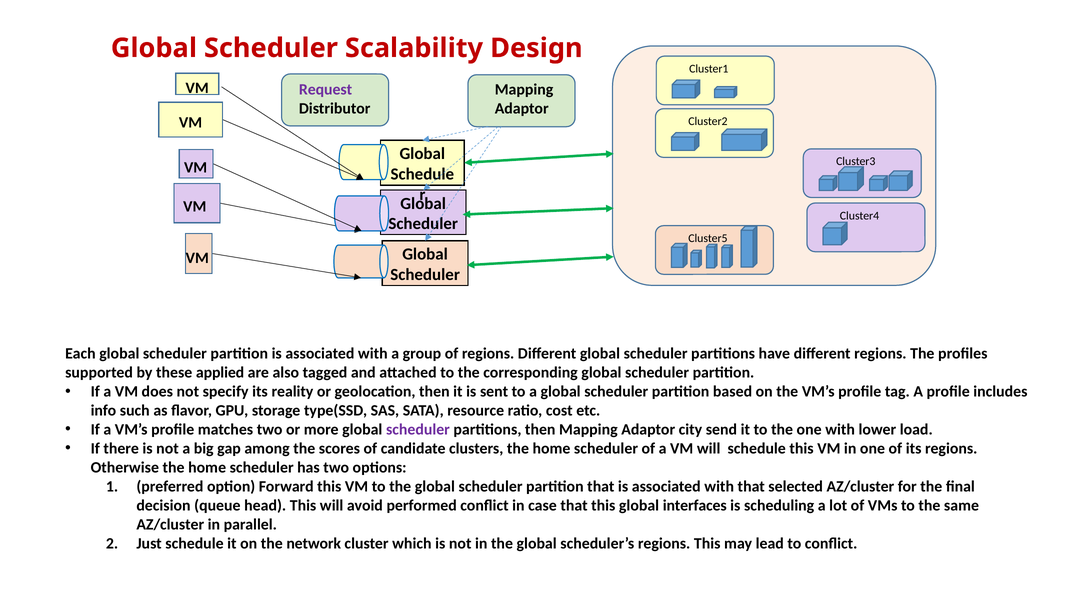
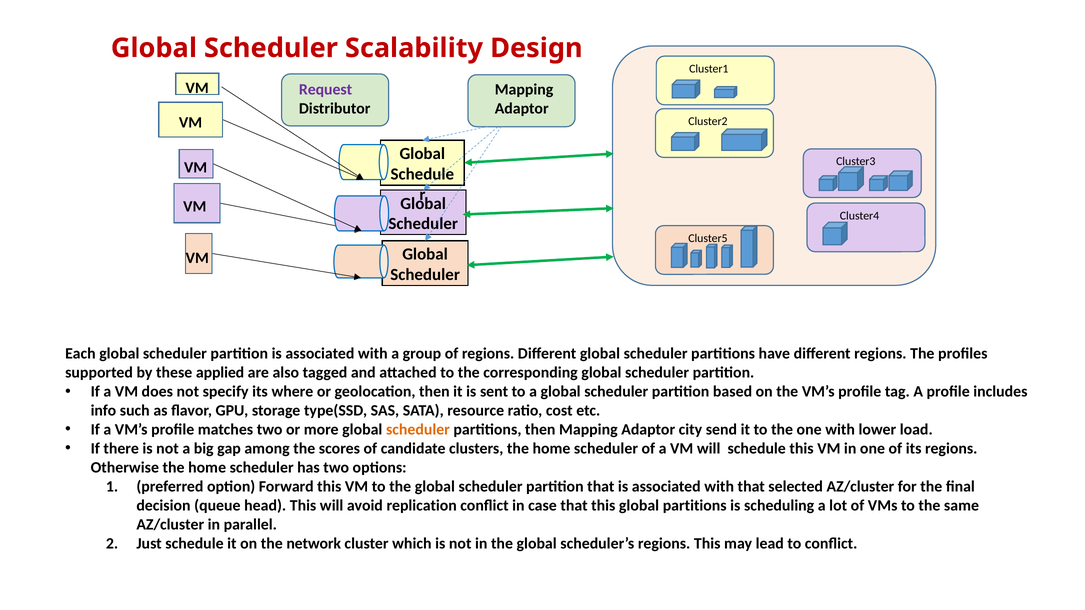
reality: reality -> where (292, 392)
scheduler colour: purple -> orange (418, 430)
performed: performed -> replication (422, 506)
global interfaces: interfaces -> partitions (695, 506)
